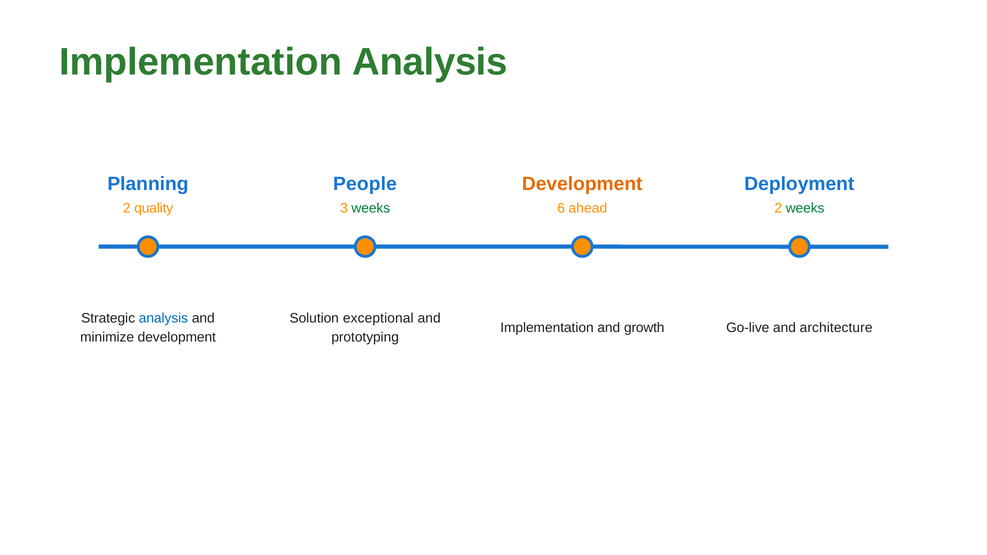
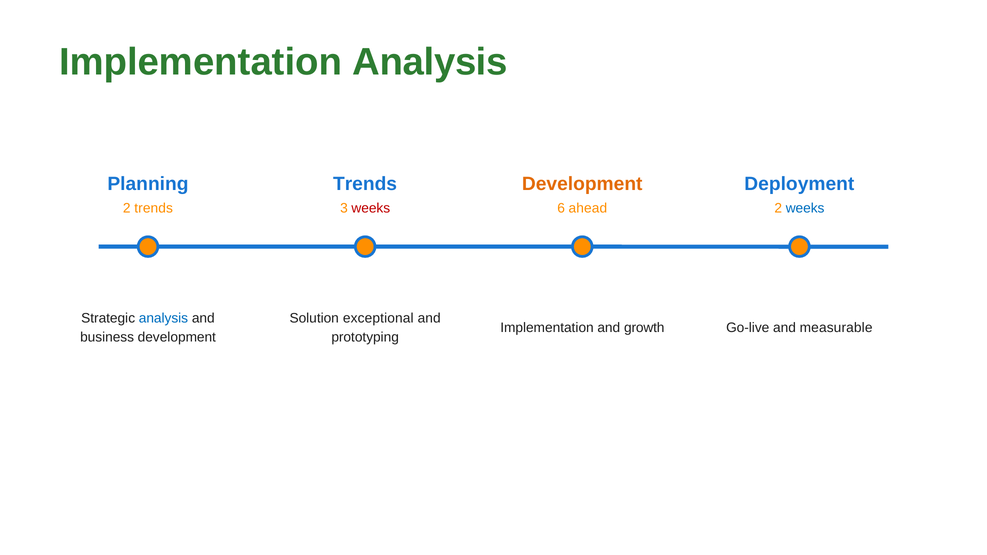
People: People -> Trends (365, 184)
2 quality: quality -> trends (154, 208)
weeks colour: green -> red (371, 208)
weeks colour: green -> blue (805, 208)
architecture: architecture -> measurable (836, 328)
minimize: minimize -> business (107, 338)
